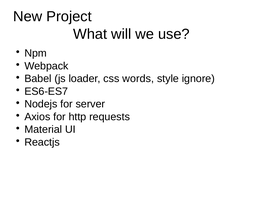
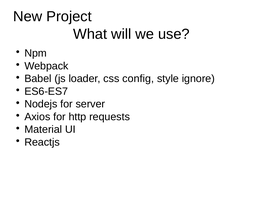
words: words -> config (138, 79)
